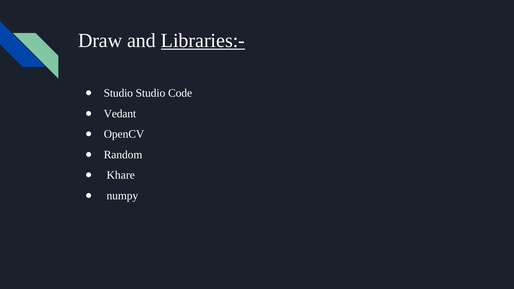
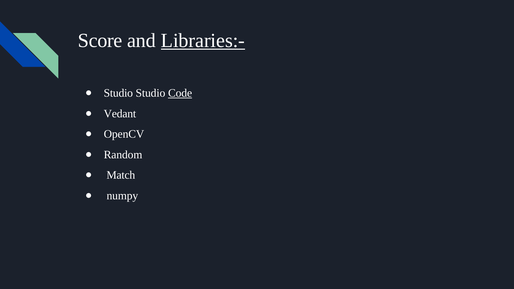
Draw: Draw -> Score (100, 41)
Code underline: none -> present (180, 93)
Khare: Khare -> Match (121, 175)
